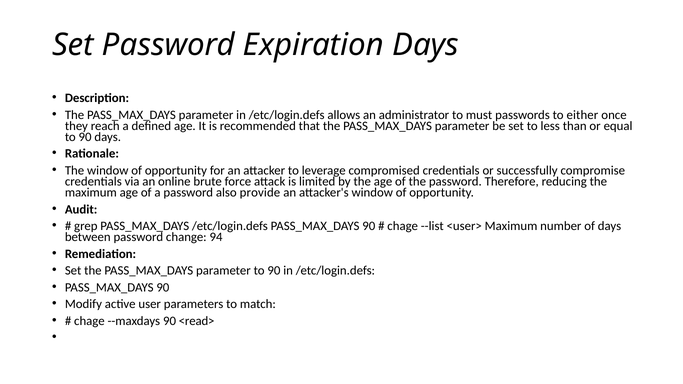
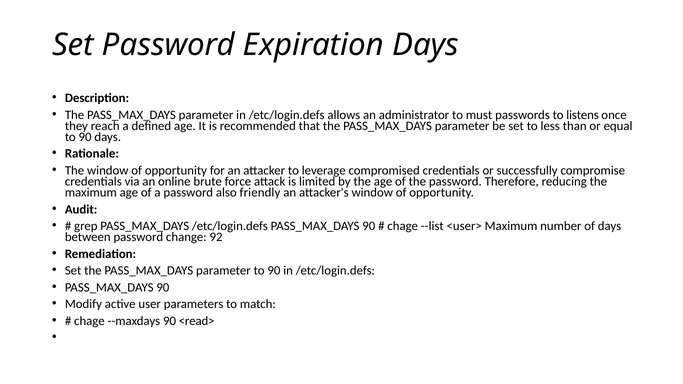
either: either -> listens (583, 115)
provide: provide -> friendly (260, 193)
94: 94 -> 92 (216, 237)
